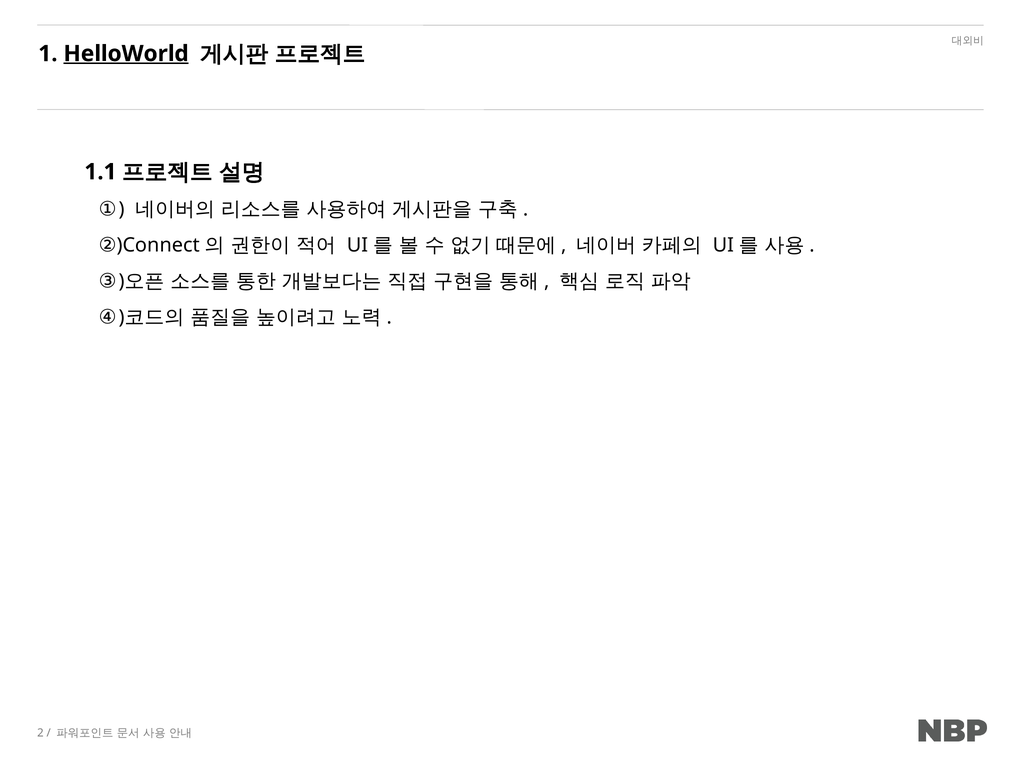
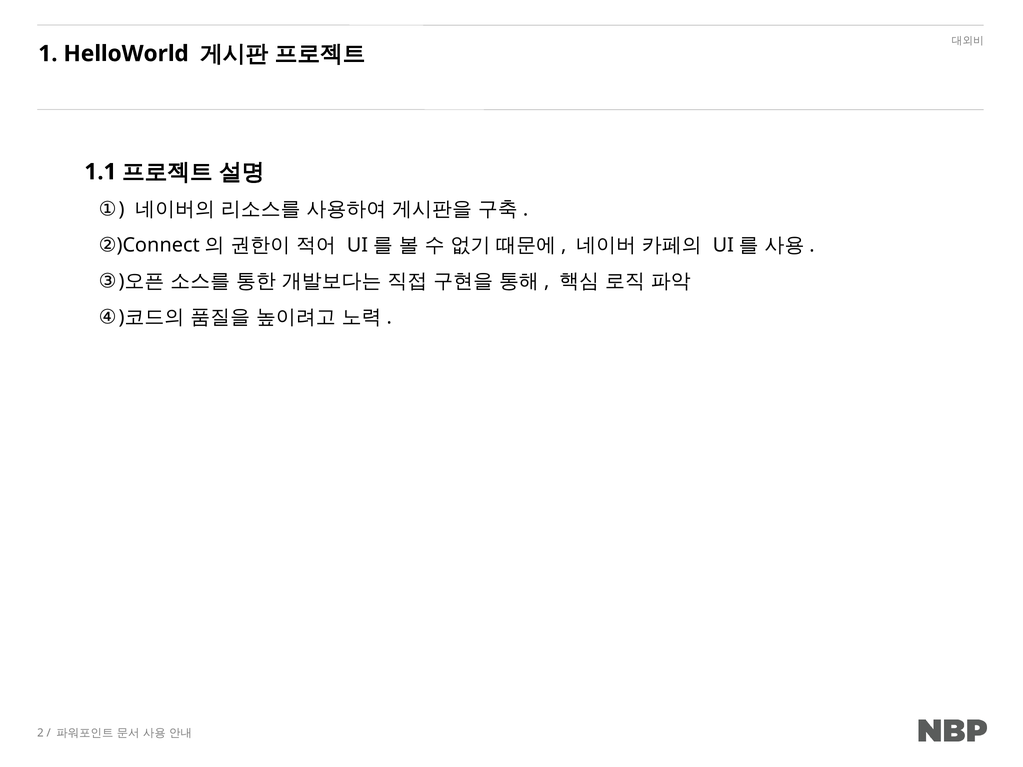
HelloWorld underline: present -> none (126, 54)
